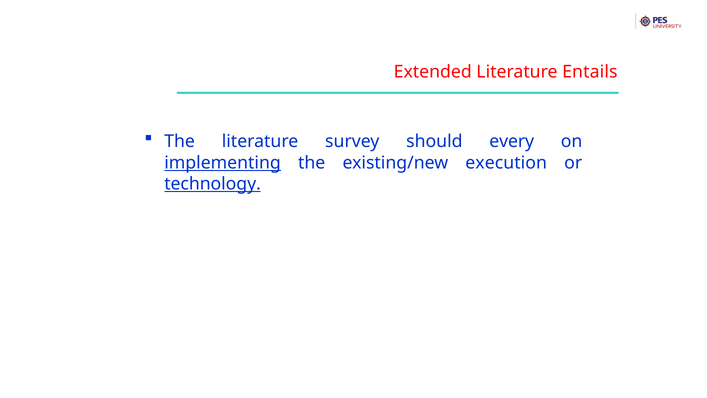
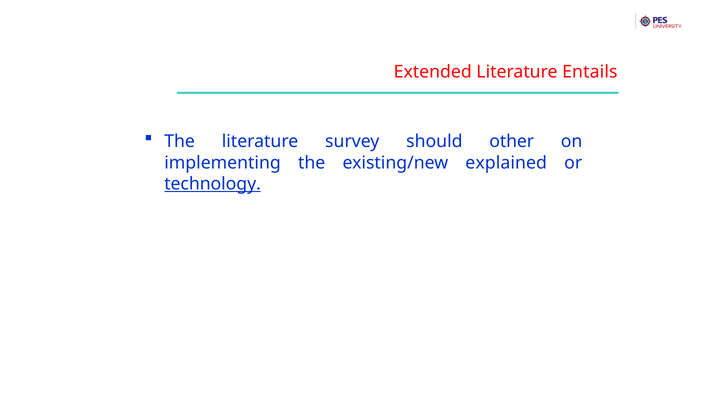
every: every -> other (512, 141)
implementing underline: present -> none (223, 163)
execution: execution -> explained (506, 163)
